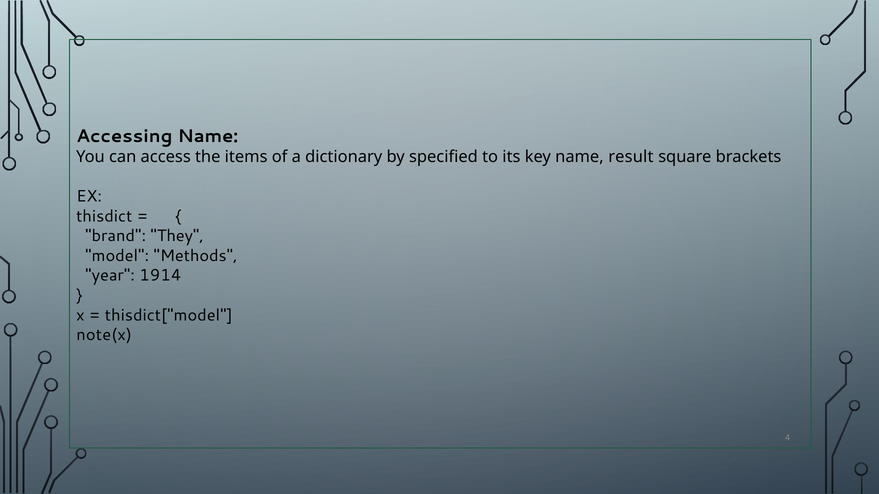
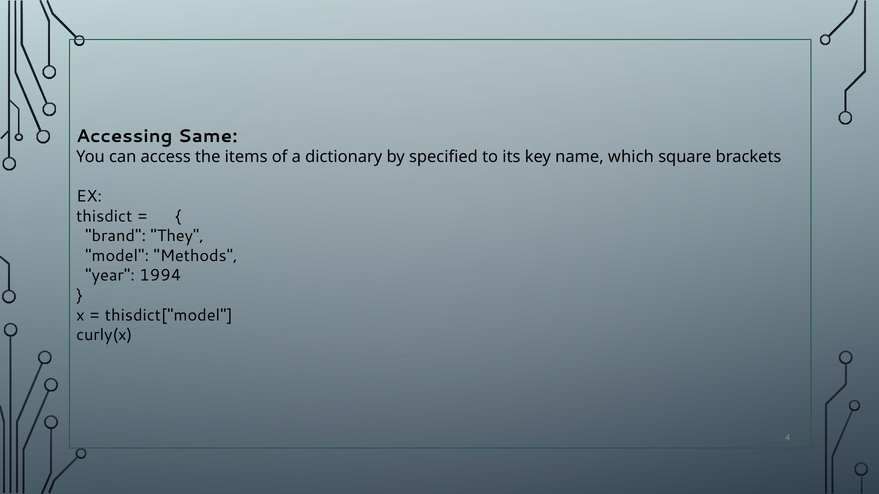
Accessing Name: Name -> Same (208, 136)
result: result -> which (631, 157)
1914: 1914 -> 1994 (160, 276)
note(x: note(x -> curly(x (104, 335)
